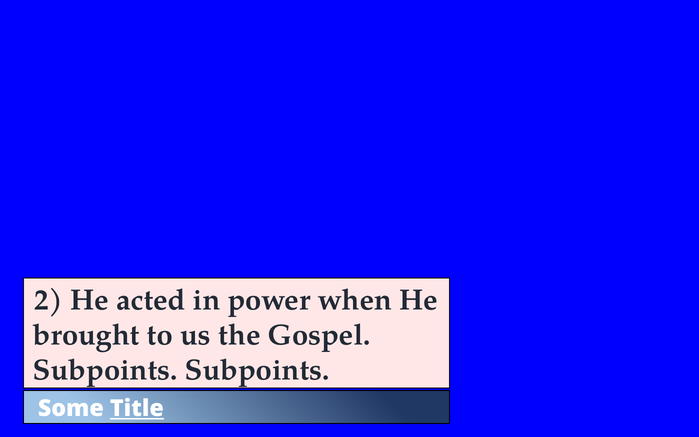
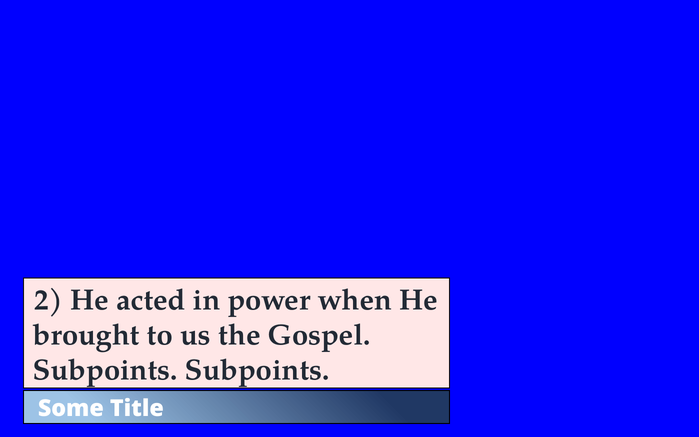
Title underline: present -> none (137, 408)
